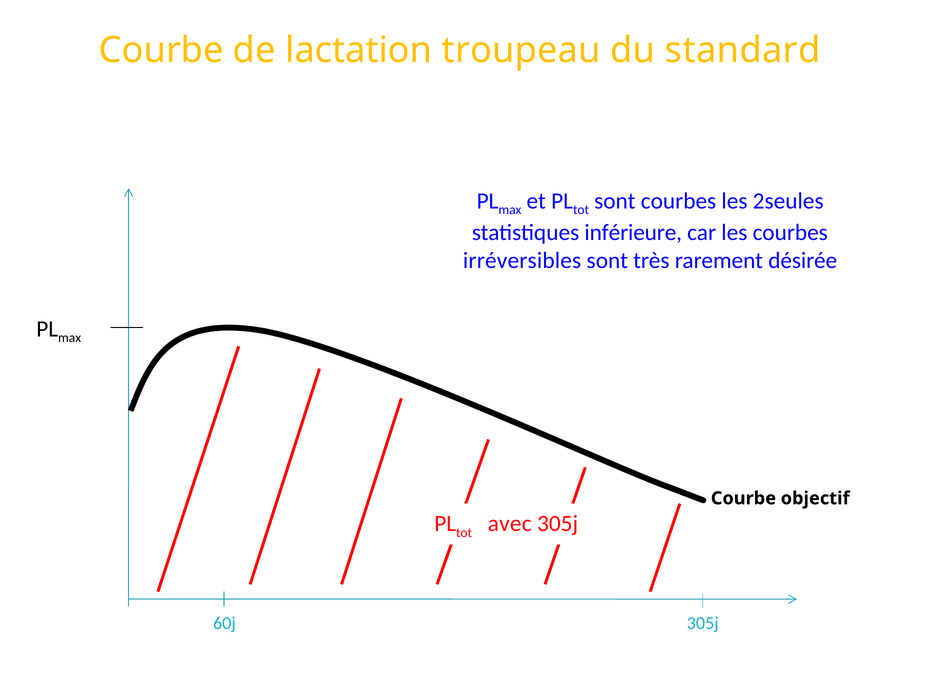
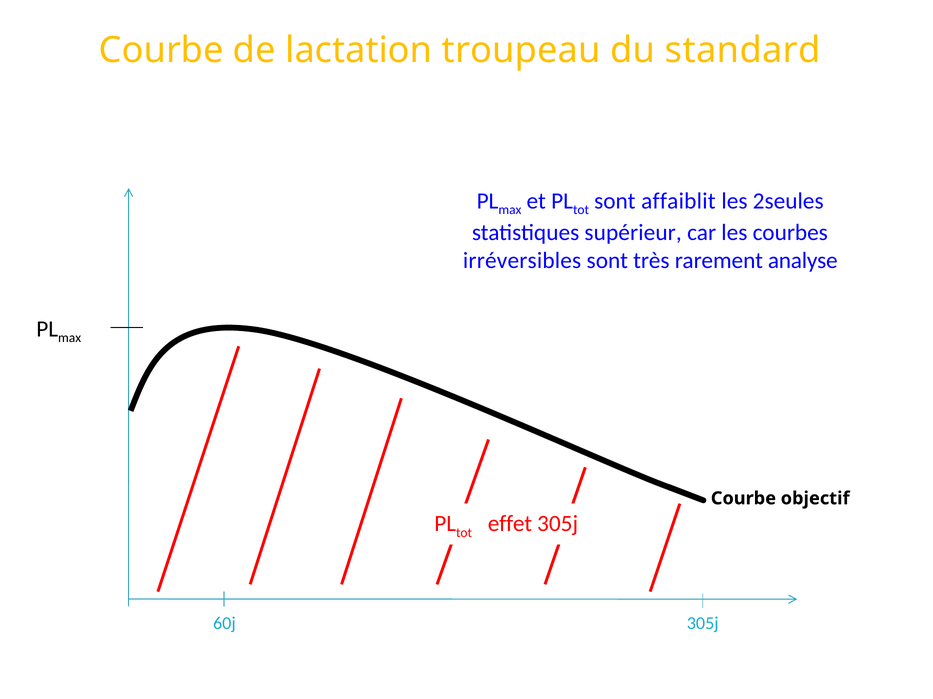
sont courbes: courbes -> affaiblit (678, 201)
inférieure: inférieure -> supérieur (633, 233)
désirée: désirée -> analyse (803, 261)
avec: avec -> effet (510, 524)
